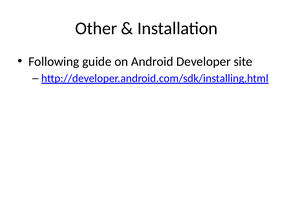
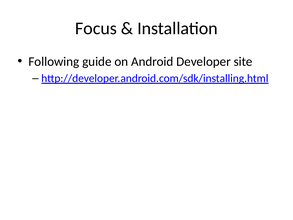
Other: Other -> Focus (96, 28)
